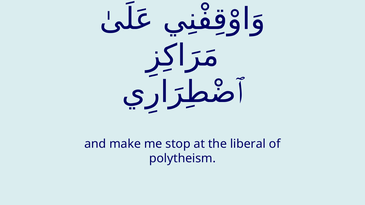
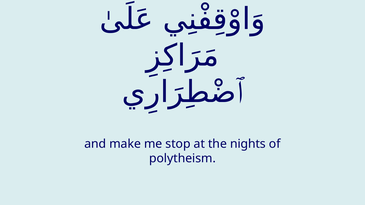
liberal: liberal -> nights (248, 144)
